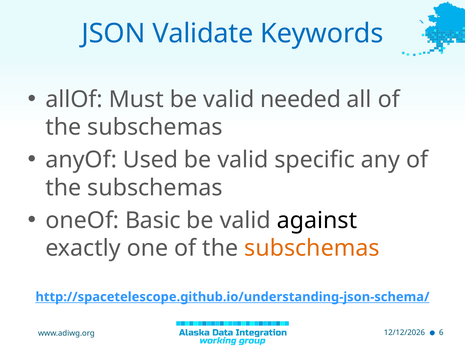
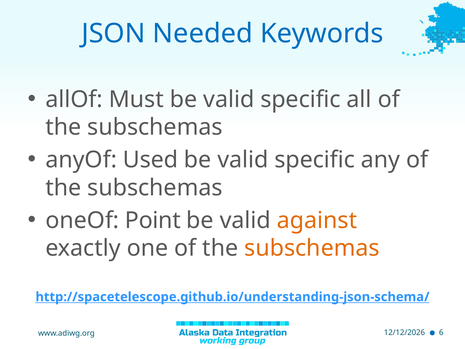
Validate: Validate -> Needed (203, 33)
Must be valid needed: needed -> specific (301, 99)
Basic: Basic -> Point (153, 220)
against colour: black -> orange (317, 220)
